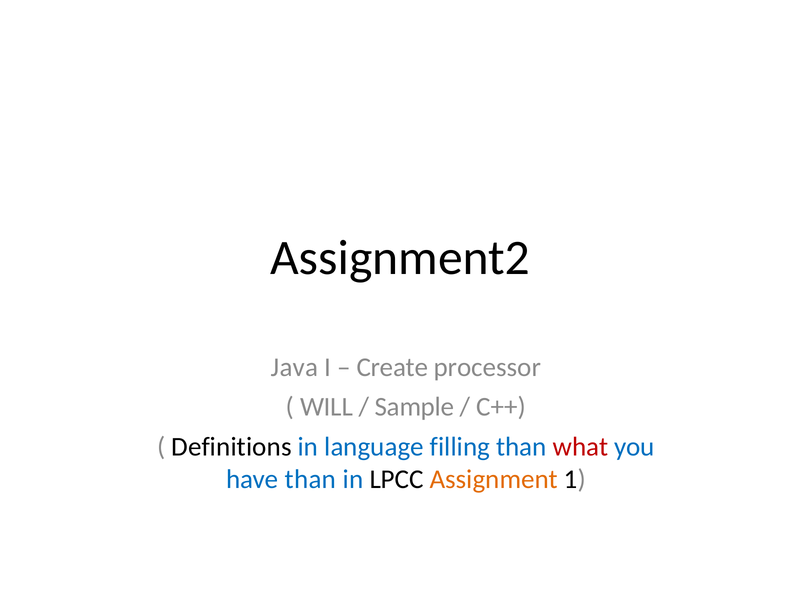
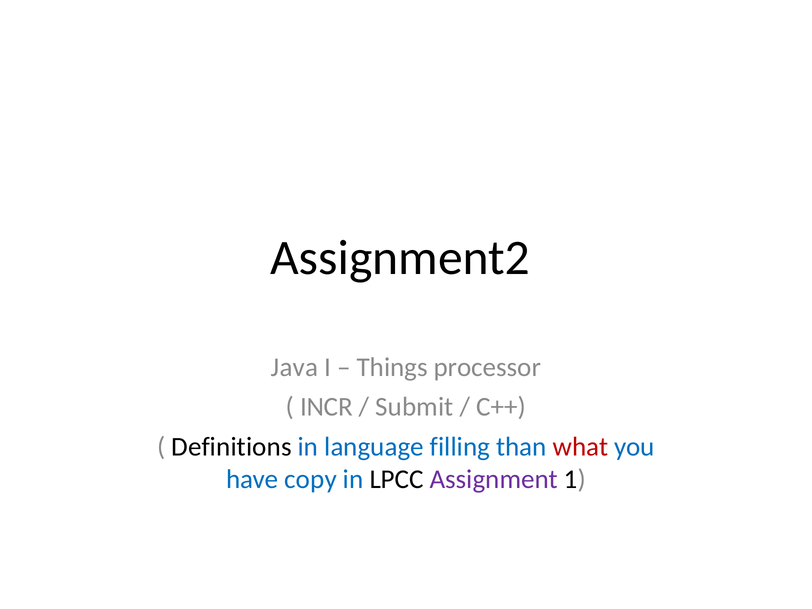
Create: Create -> Things (392, 367)
WILL: WILL -> INCR (326, 407)
Sample: Sample -> Submit (414, 407)
have than: than -> copy (311, 479)
Assignment colour: orange -> purple (494, 479)
